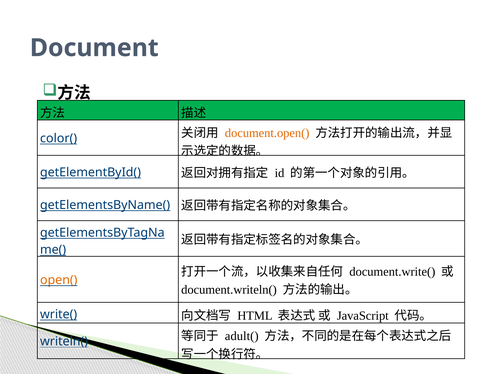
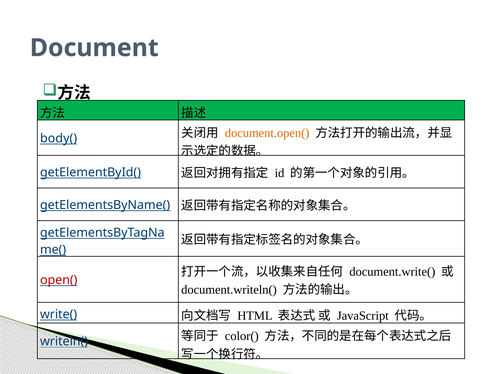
color(: color( -> body( (59, 138)
open( colour: orange -> red (59, 280)
adult(: adult( -> color( (242, 336)
